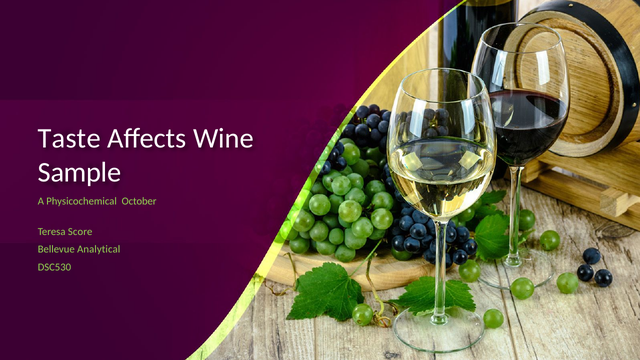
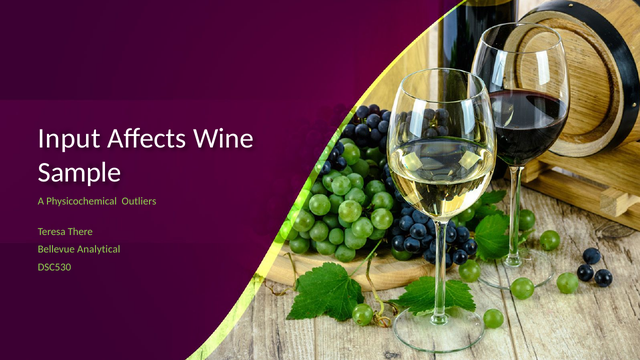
Taste: Taste -> Input (69, 138)
October: October -> Outliers (139, 201)
Score: Score -> There (80, 232)
